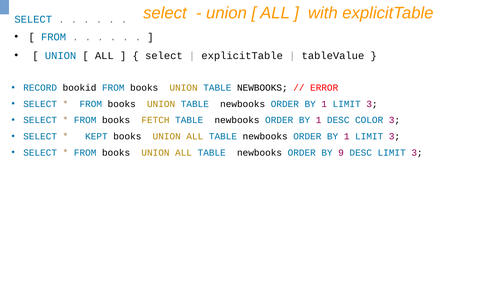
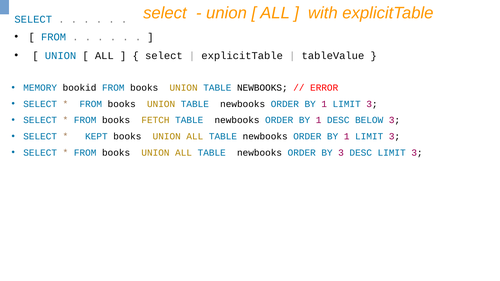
RECORD: RECORD -> MEMORY (40, 88)
COLOR: COLOR -> BELOW (369, 120)
BY 9: 9 -> 3 (341, 153)
